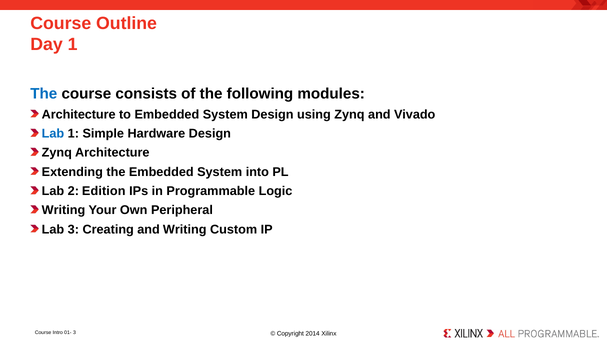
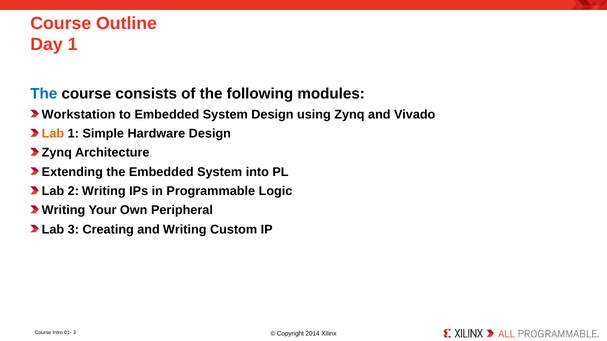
Architecture: Architecture -> Workstation (79, 115)
Lab colour: blue -> orange (53, 134)
2 Edition: Edition -> Writing (104, 191)
